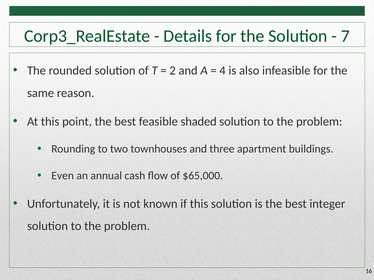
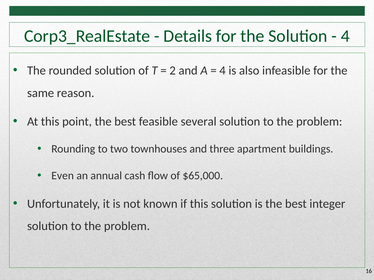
7: 7 -> 4 (345, 36)
shaded: shaded -> several (199, 122)
